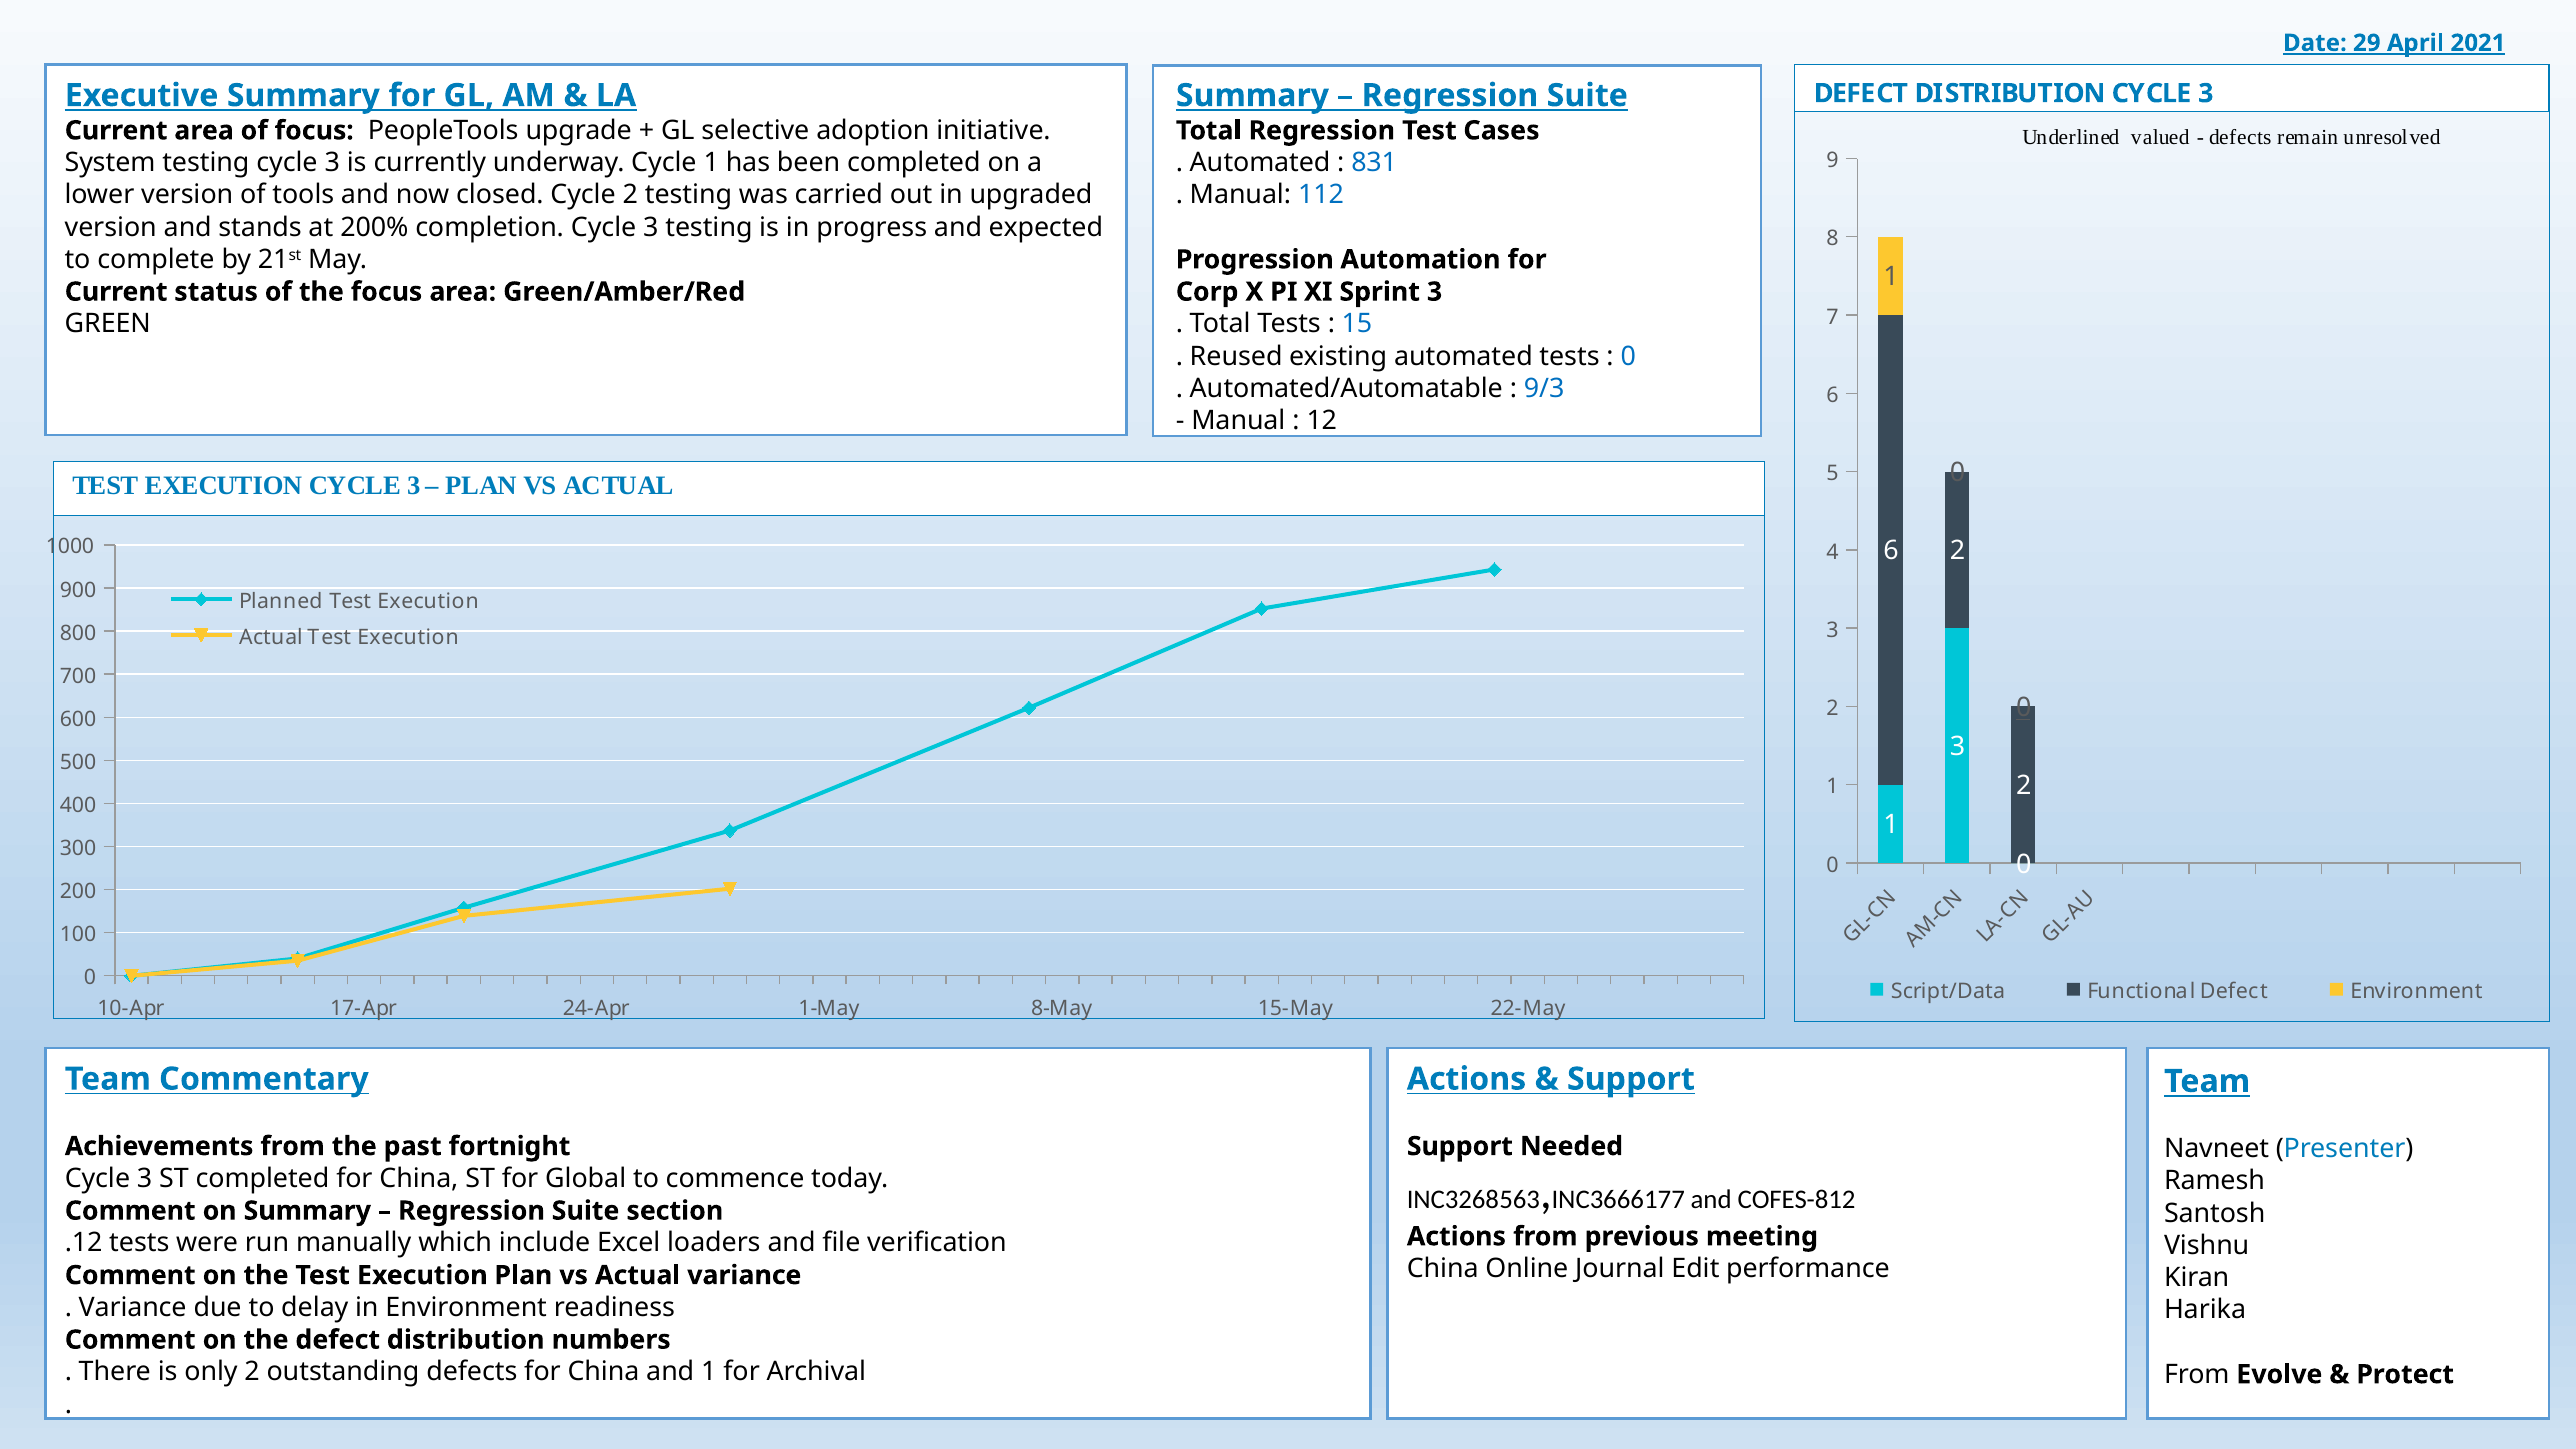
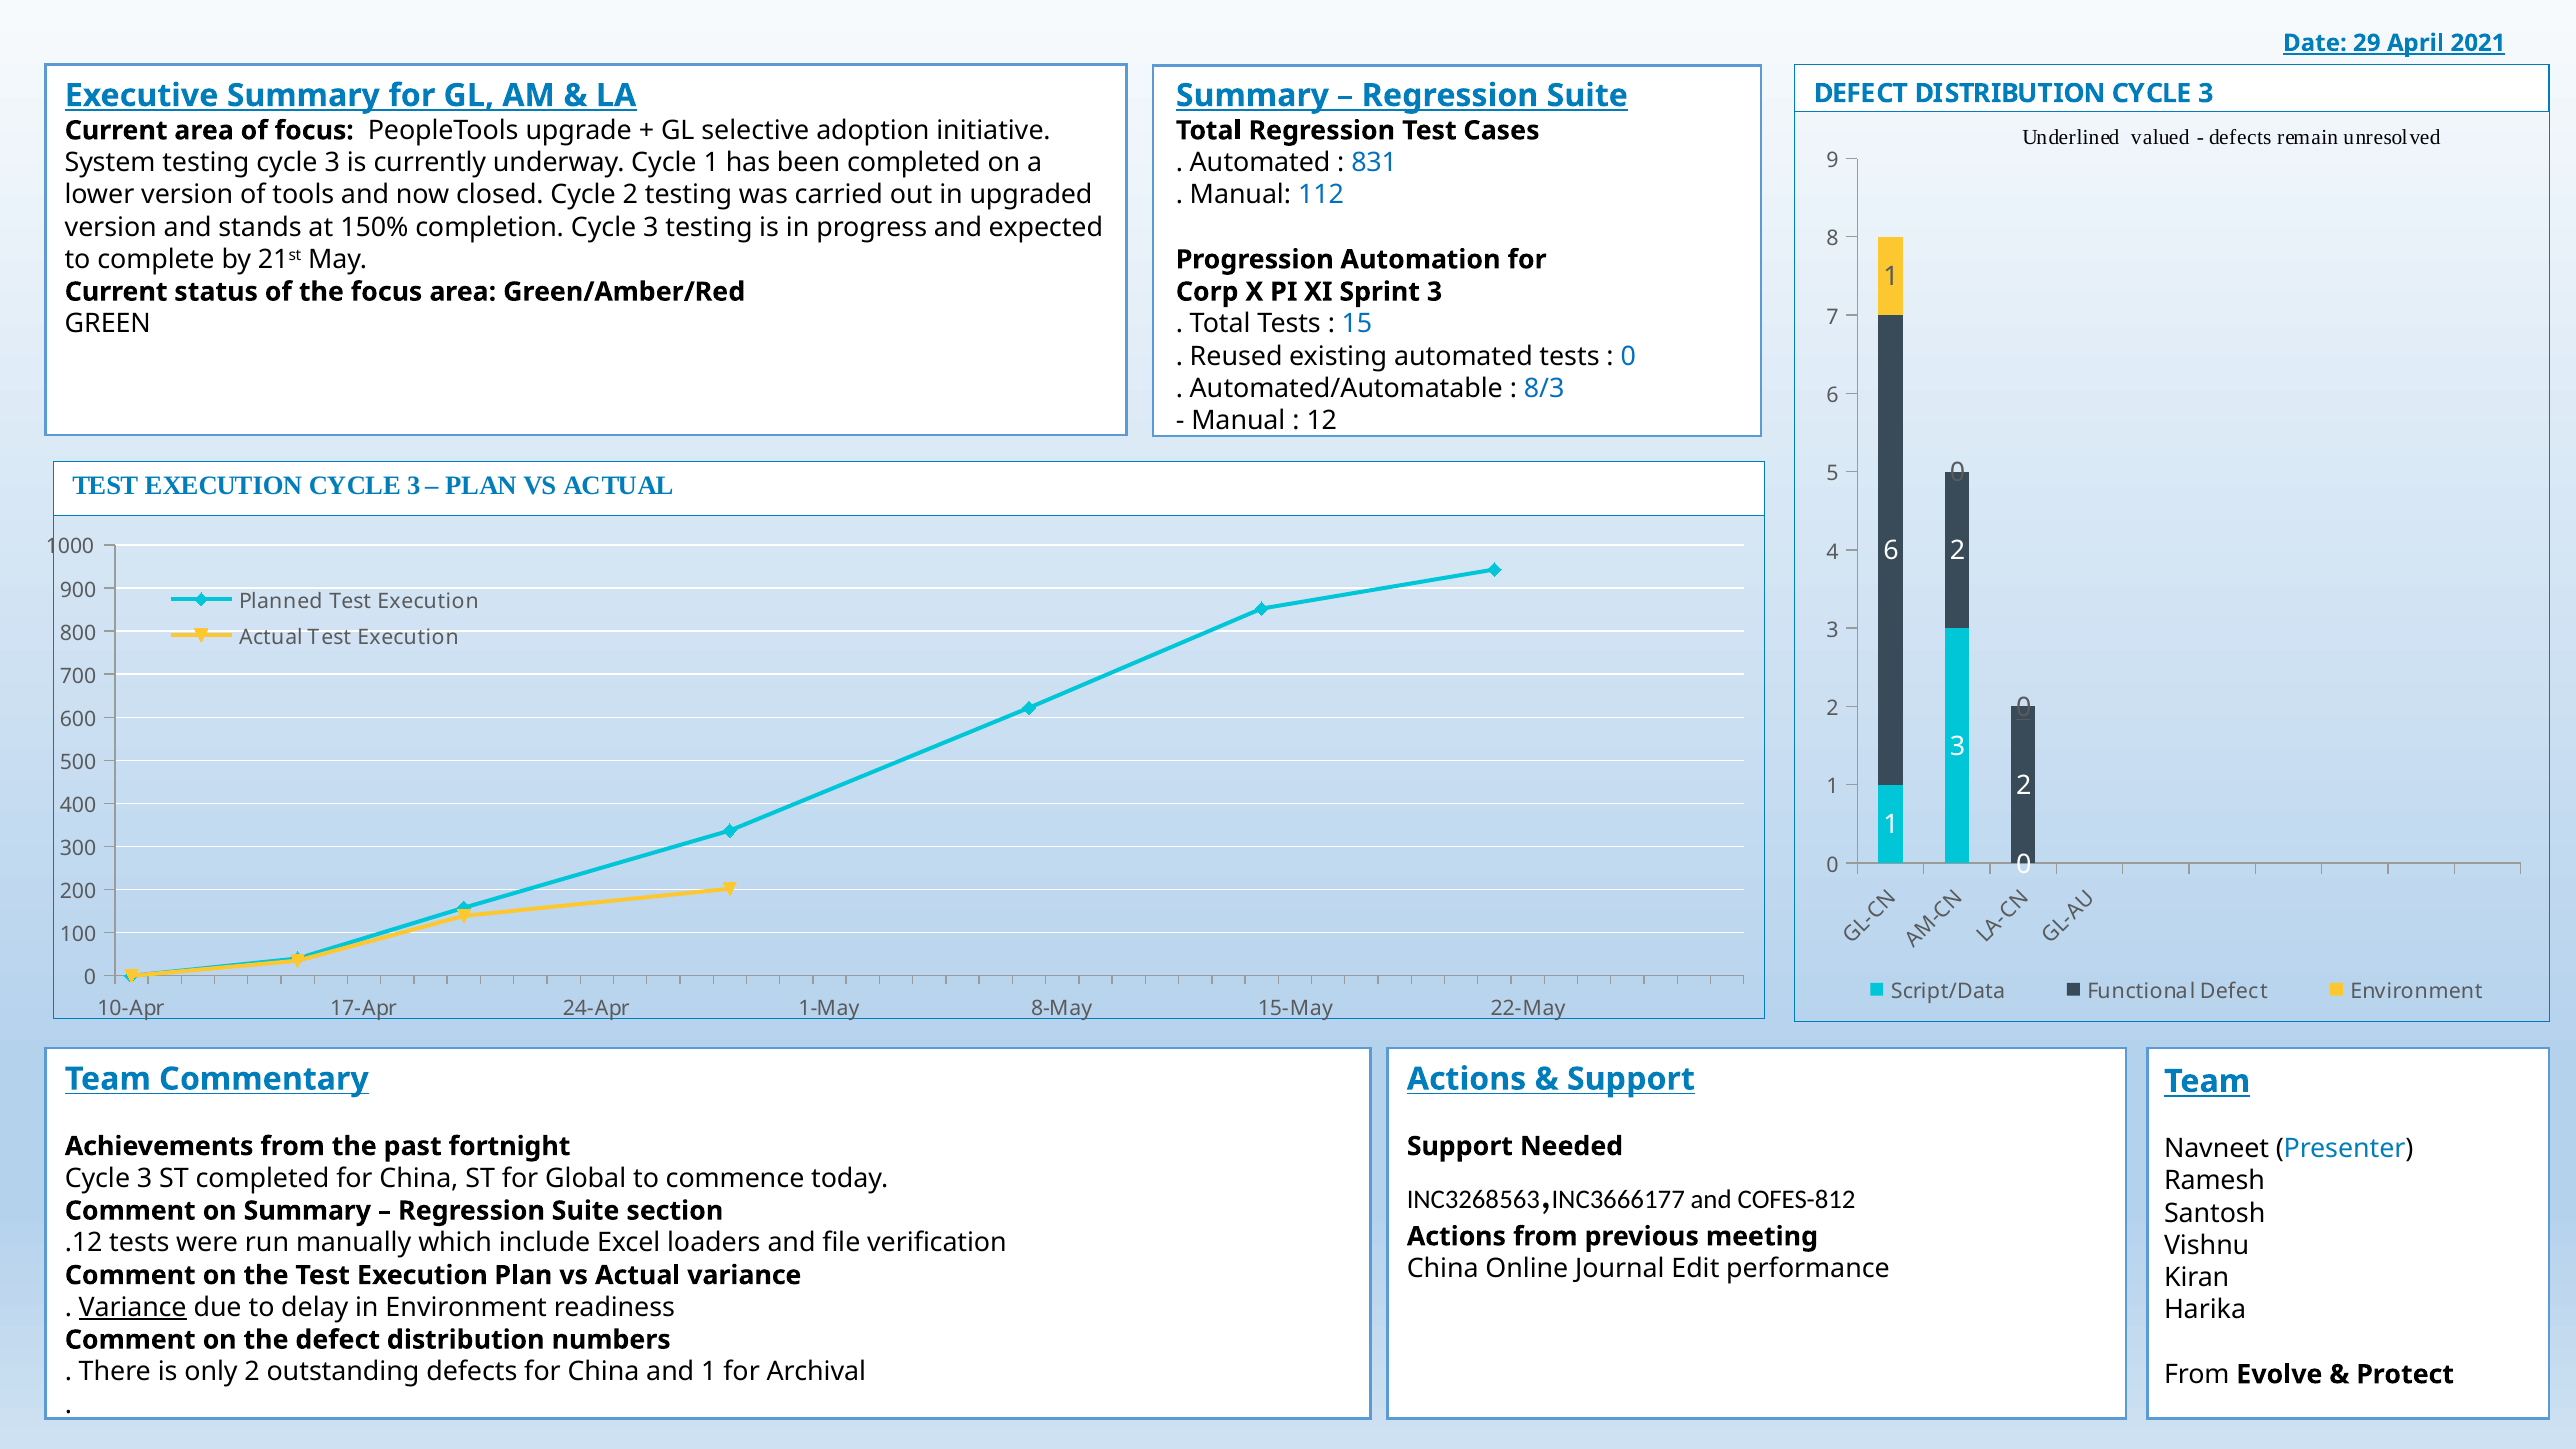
200%: 200% -> 150% (374, 227)
9/3: 9/3 -> 8/3 (1544, 389)
Variance underline: none -> present (133, 1308)
